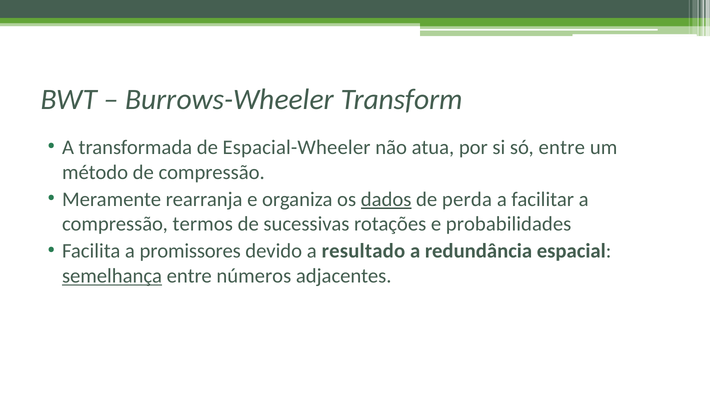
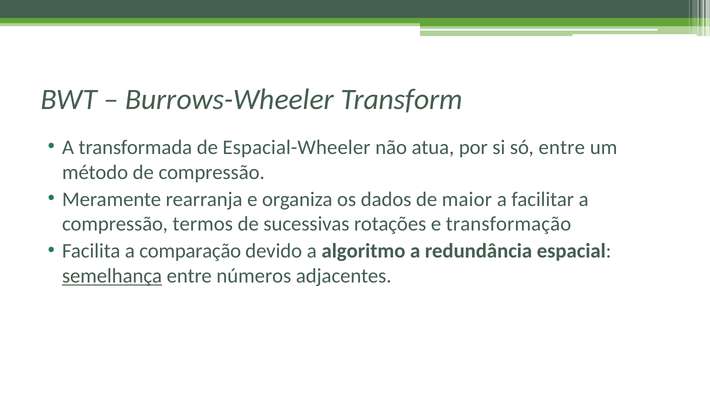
dados underline: present -> none (386, 199)
perda: perda -> maior (467, 199)
probabilidades: probabilidades -> transformação (509, 224)
promissores: promissores -> comparação (190, 251)
resultado: resultado -> algoritmo (363, 251)
